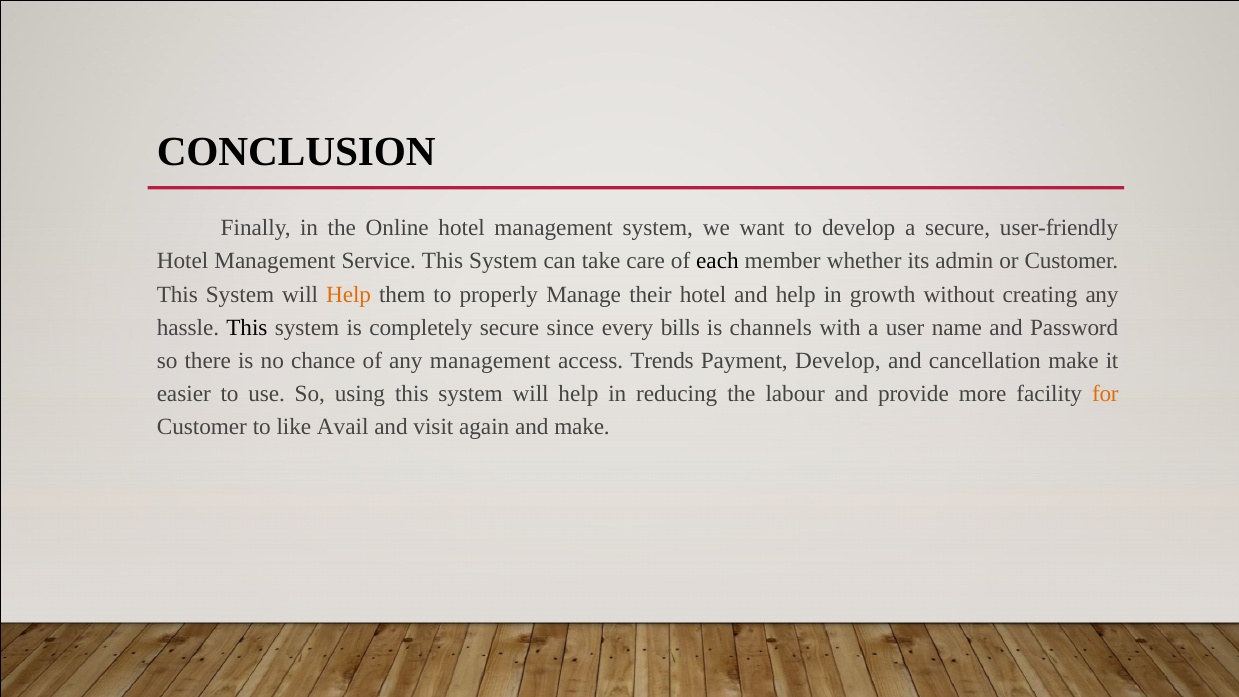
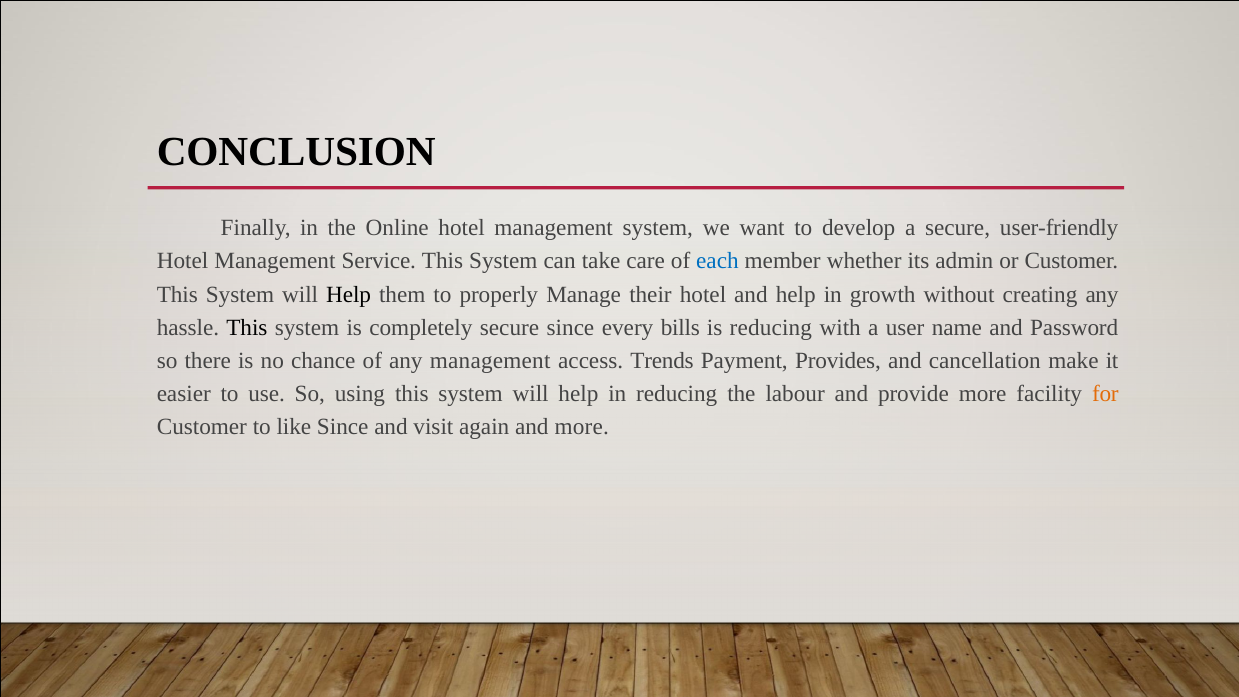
each colour: black -> blue (717, 261)
Help colour: orange -> black (349, 294)
is channels: channels -> reducing (771, 327)
Payment Develop: Develop -> Provides (838, 361)
like Avail: Avail -> Since (343, 427)
and make: make -> more (582, 427)
